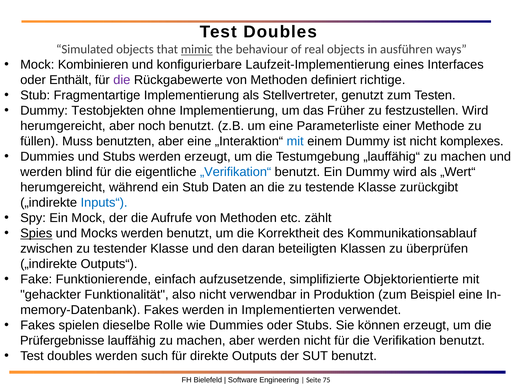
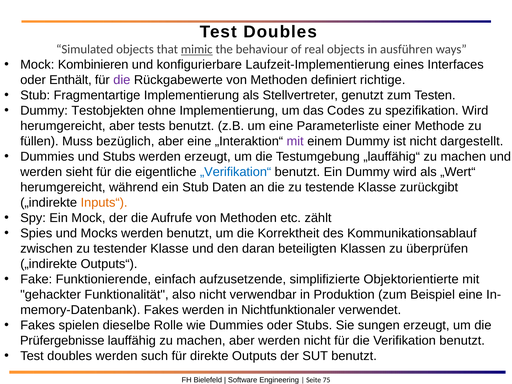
Früher: Früher -> Codes (346, 111)
festzustellen: festzustellen -> spezifikation (422, 111)
noch: noch -> tests (152, 126)
benutzten: benutzten -> bezüglich (125, 142)
mit colour: blue -> purple (295, 142)
komplexes: komplexes -> dargestellt (472, 142)
blind: blind -> sieht (79, 172)
Inputs“ colour: blue -> orange (104, 203)
Spies underline: present -> none (36, 234)
Implementierten: Implementierten -> Nichtfunktionaler (288, 311)
können: können -> sungen (379, 326)
